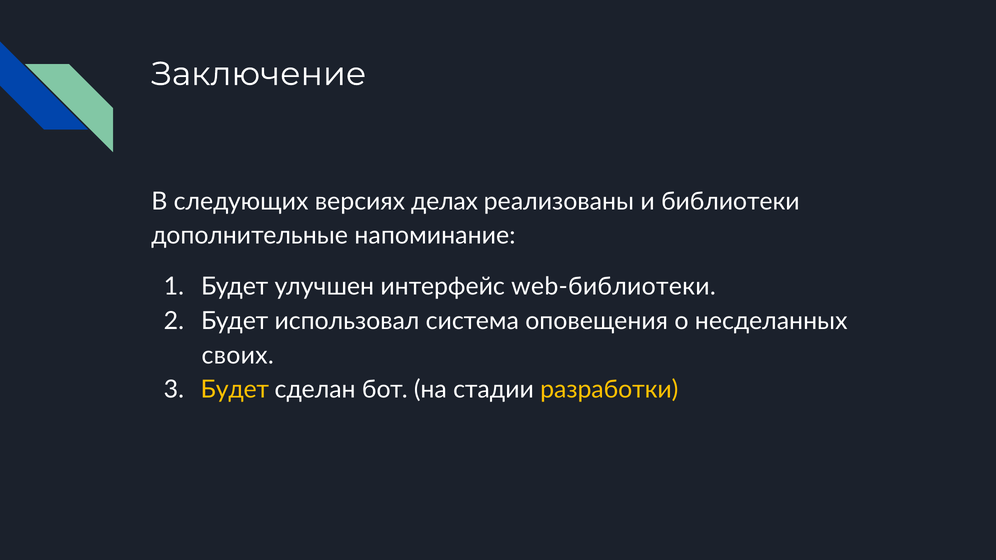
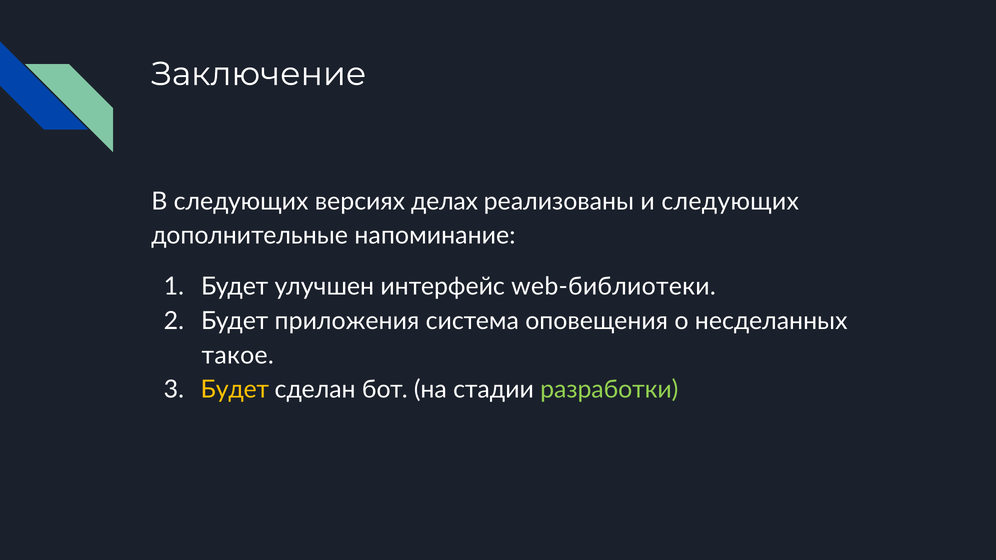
и библиотеки: библиотеки -> следующих (730, 202)
использовал: использовал -> приложения (347, 321)
своих: своих -> такое (238, 356)
разработки colour: yellow -> light green (609, 390)
